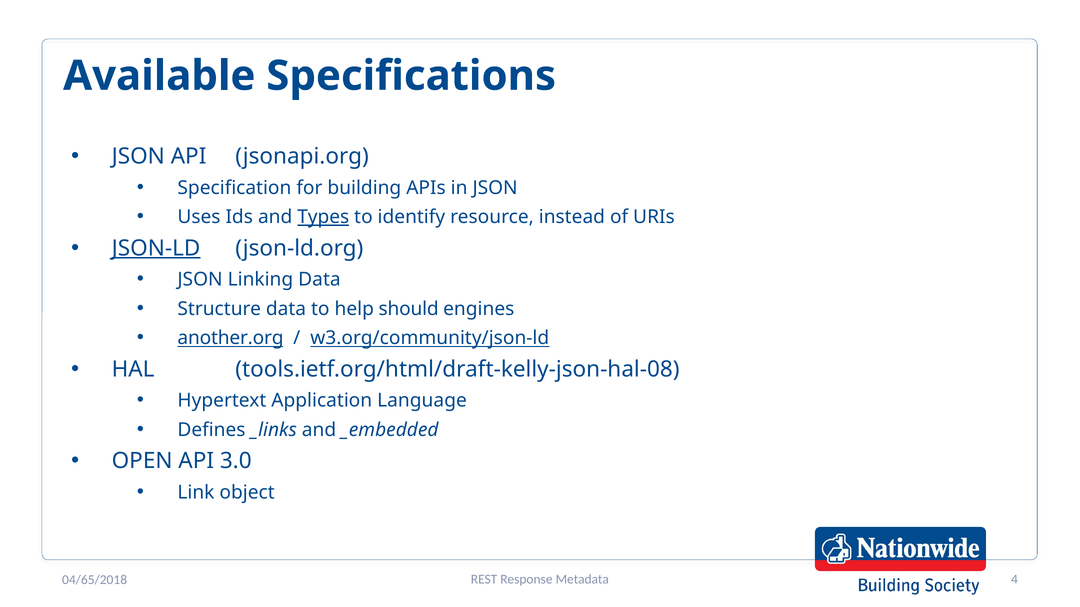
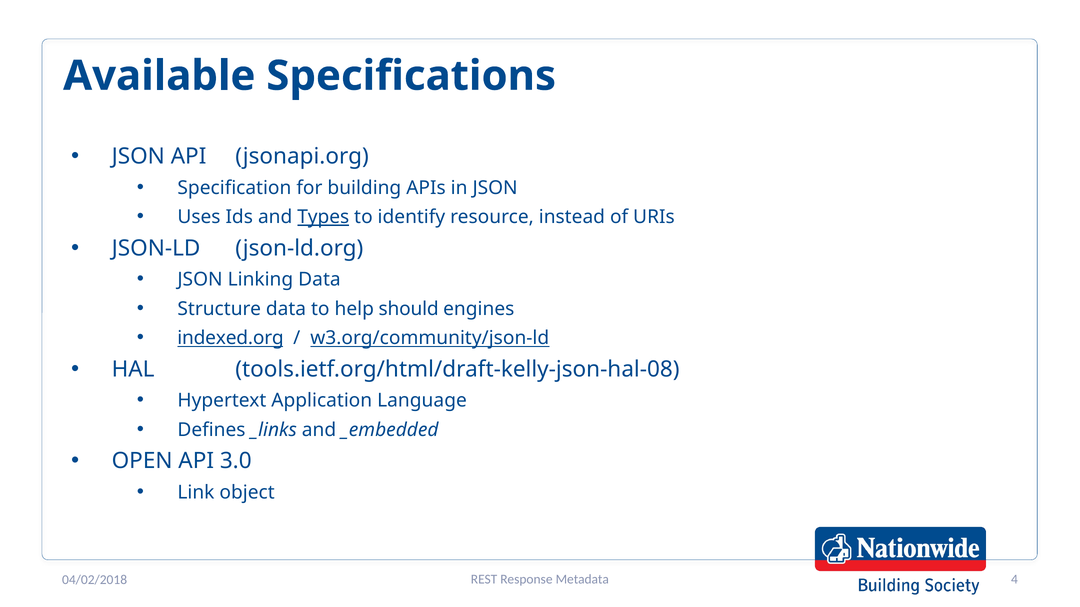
JSON-LD underline: present -> none (156, 248)
another.org: another.org -> indexed.org (231, 338)
04/65/2018: 04/65/2018 -> 04/02/2018 (95, 580)
